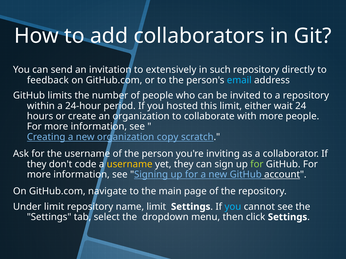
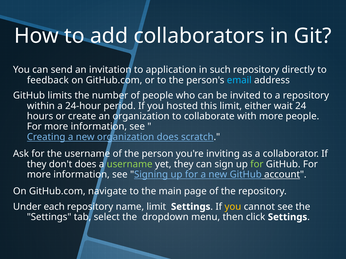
extensively: extensively -> application (171, 70)
organization copy: copy -> does (168, 137)
don't code: code -> does (86, 164)
username colour: yellow -> light green (130, 164)
Under limit: limit -> each (54, 207)
you colour: light blue -> yellow (233, 207)
